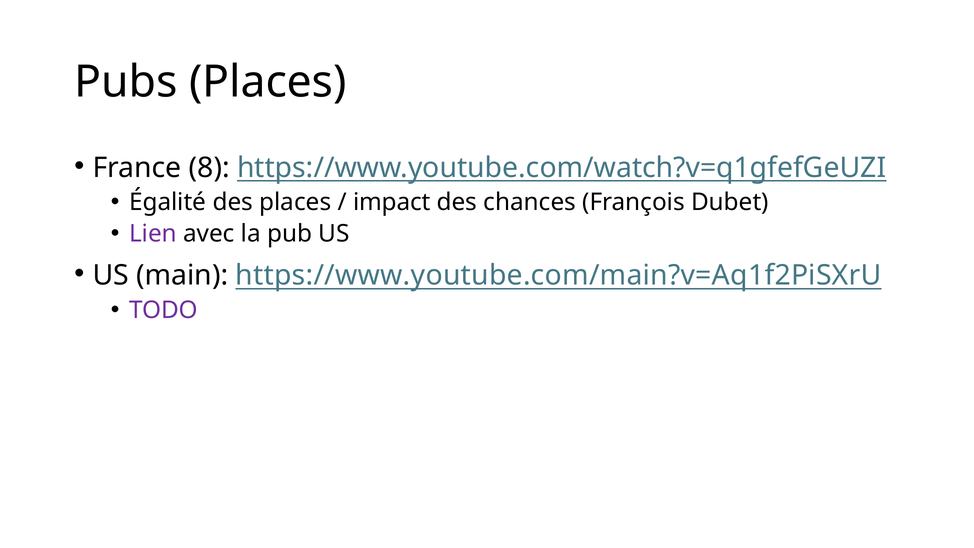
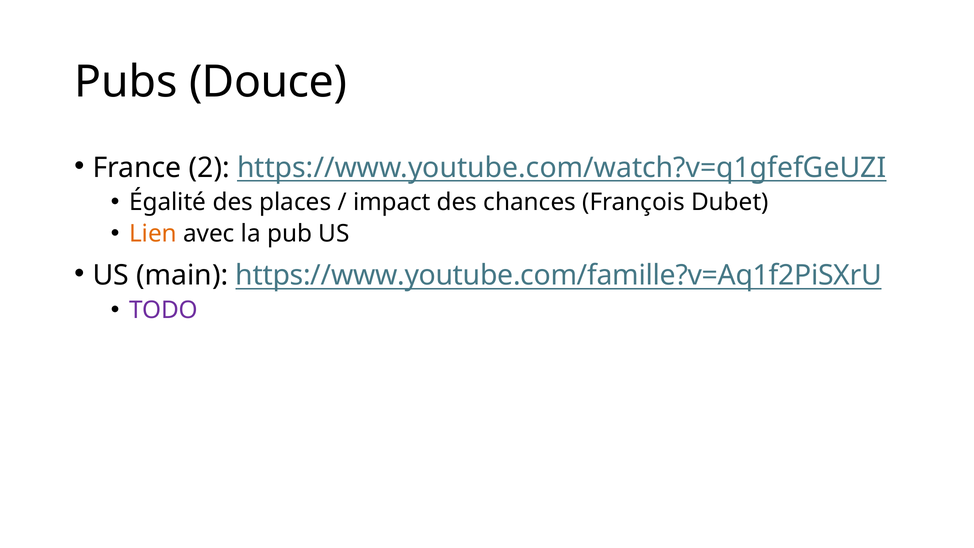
Pubs Places: Places -> Douce (268, 82)
8: 8 -> 2 (209, 168)
Lien colour: purple -> orange (153, 234)
https://www.youtube.com/main?v=Aq1f2PiSXrU: https://www.youtube.com/main?v=Aq1f2PiSXrU -> https://www.youtube.com/famille?v=Aq1f2PiSXrU (559, 275)
